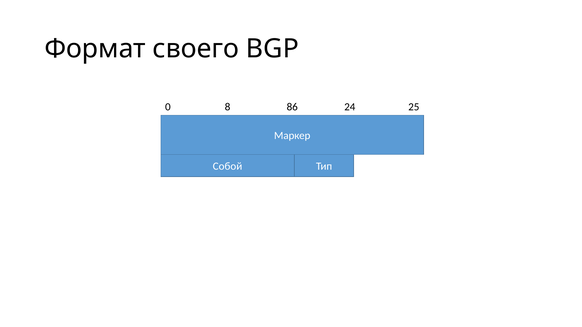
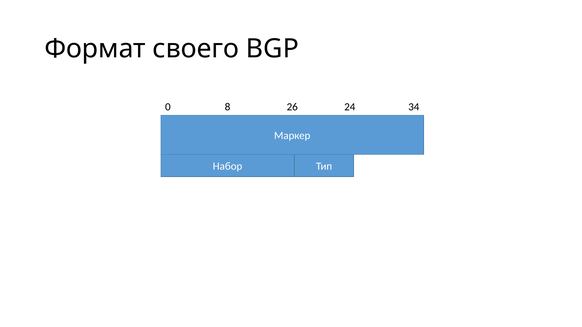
86: 86 -> 26 (292, 107)
25: 25 -> 34 (414, 107)
Собой: Собой -> Набор (228, 167)
